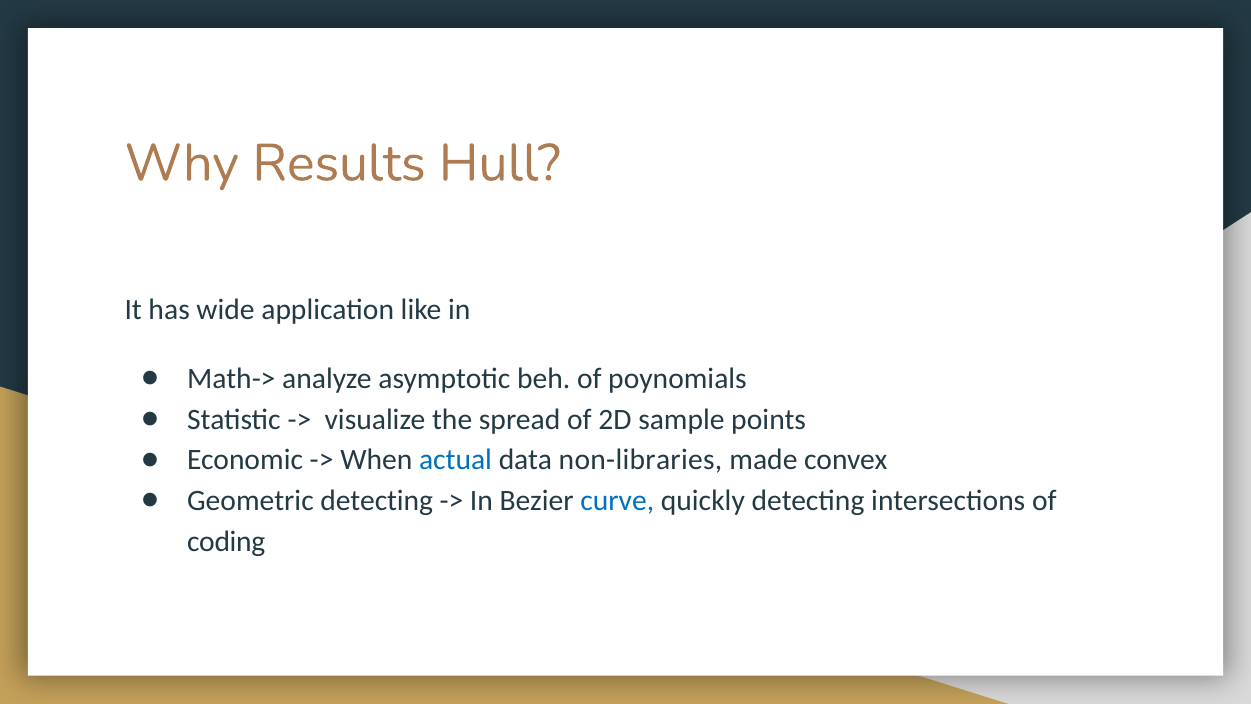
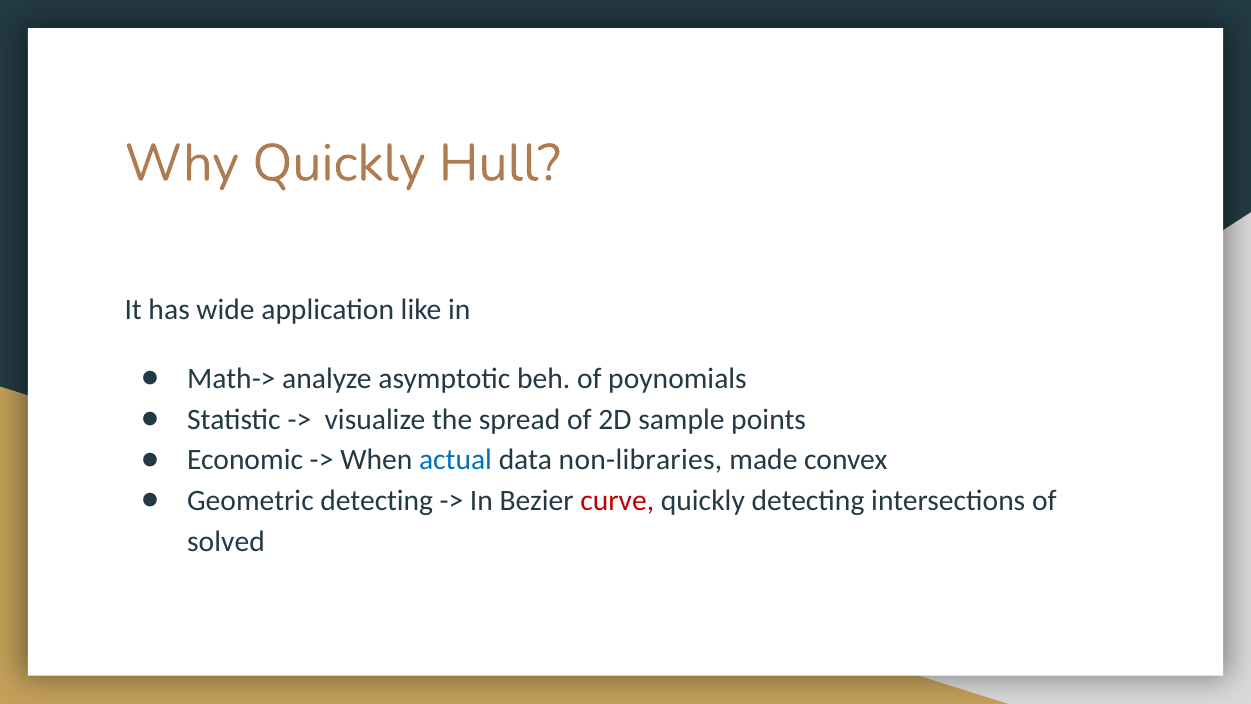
Why Results: Results -> Quickly (339, 163)
curve colour: blue -> red (617, 501)
coding: coding -> solved (226, 541)
